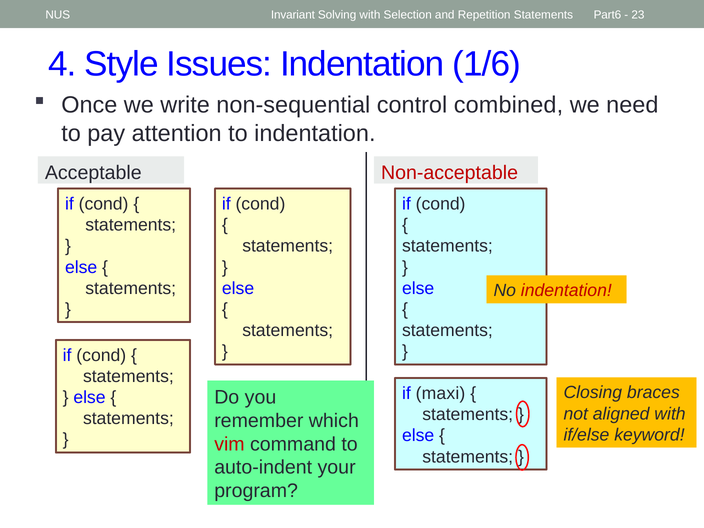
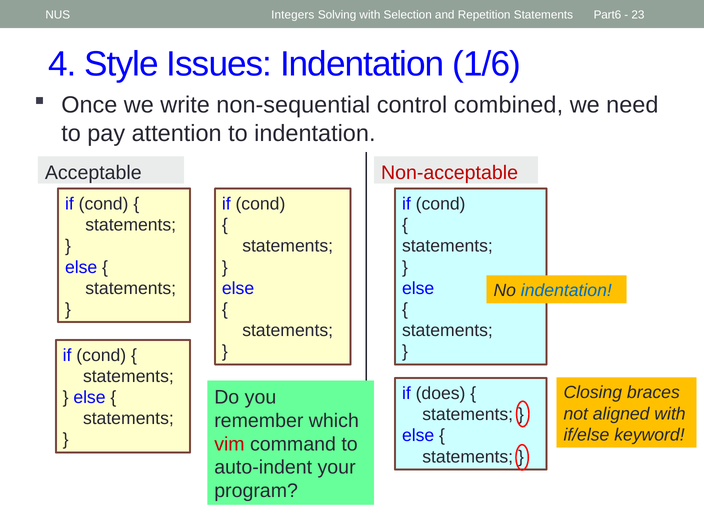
Invariant: Invariant -> Integers (293, 15)
indentation colour: red -> blue (566, 291)
maxi: maxi -> does (441, 393)
